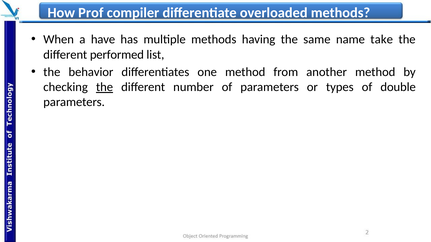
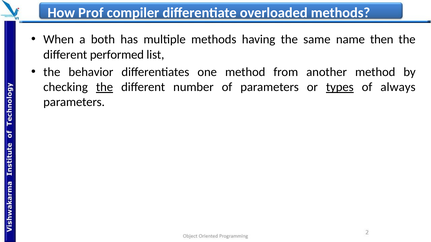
have: have -> both (103, 40)
take: take -> then (382, 40)
types underline: none -> present (340, 87)
double: double -> always (398, 87)
